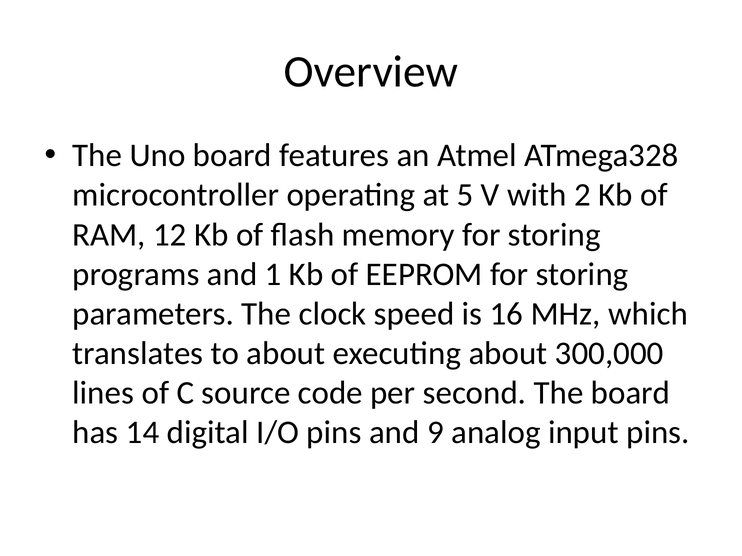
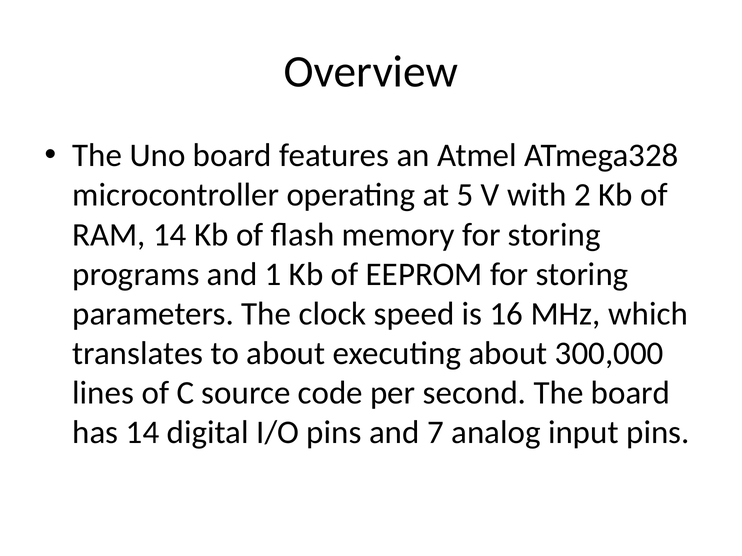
RAM 12: 12 -> 14 (170, 235)
9: 9 -> 7 (435, 433)
